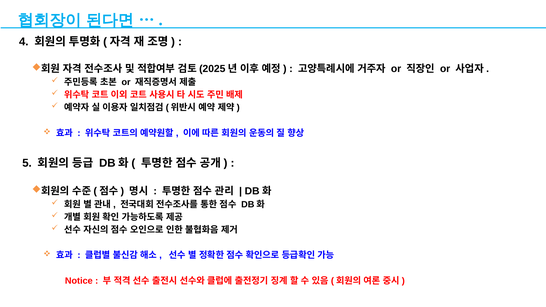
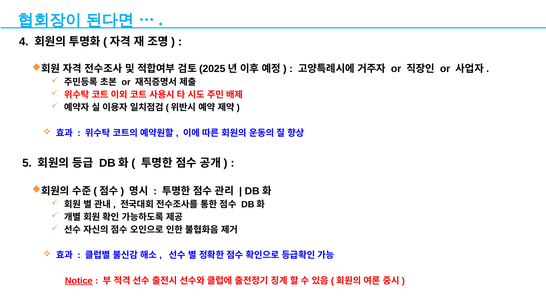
Notice underline: none -> present (79, 281)
